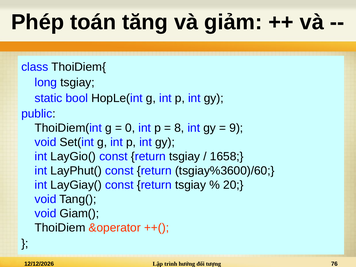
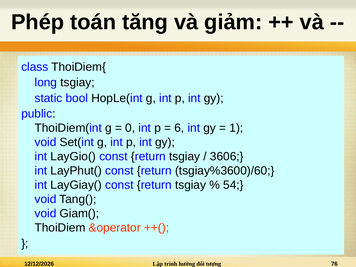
8: 8 -> 6 (179, 128)
9: 9 -> 1 (236, 128)
1658: 1658 -> 3606 (227, 157)
20: 20 -> 54 (233, 185)
